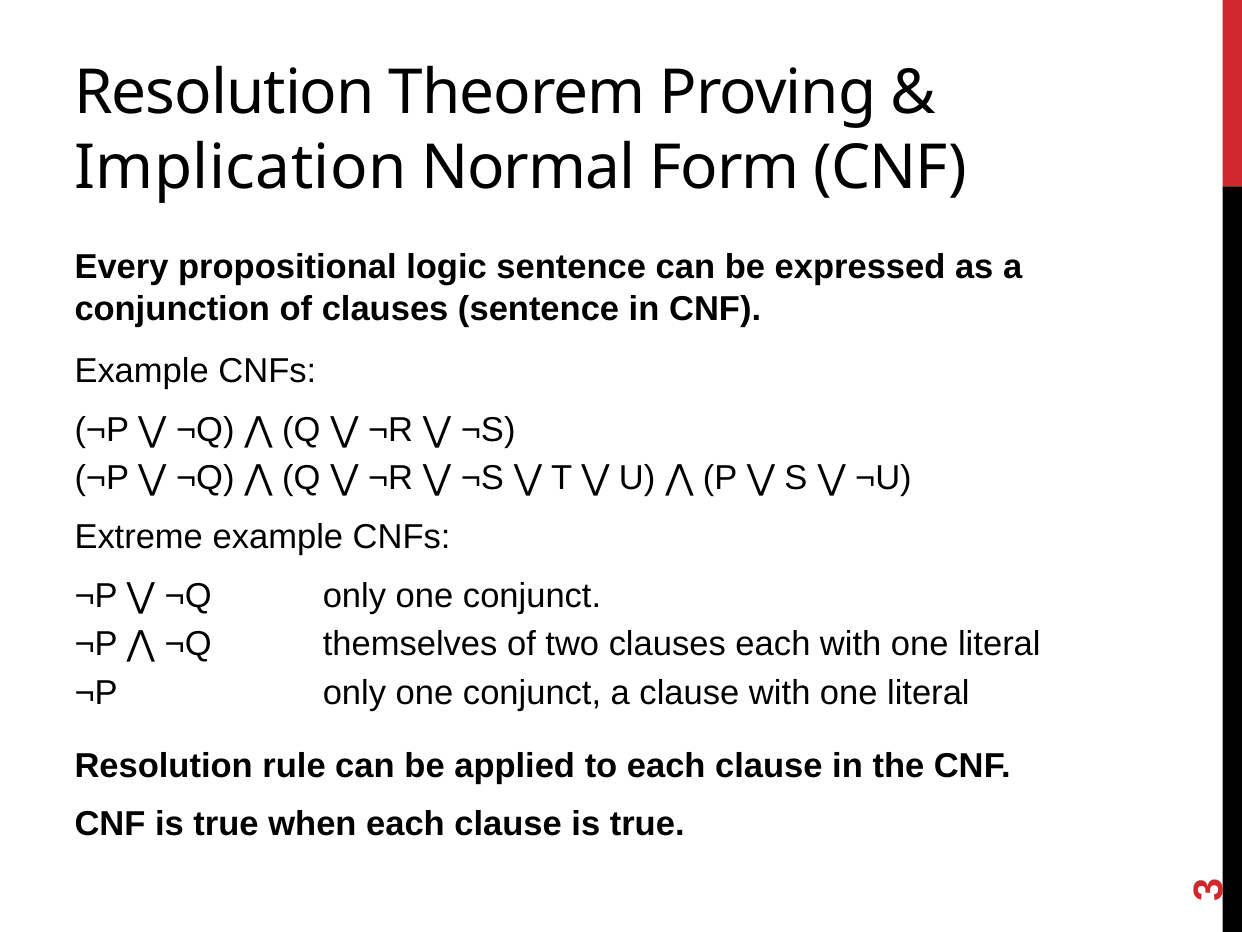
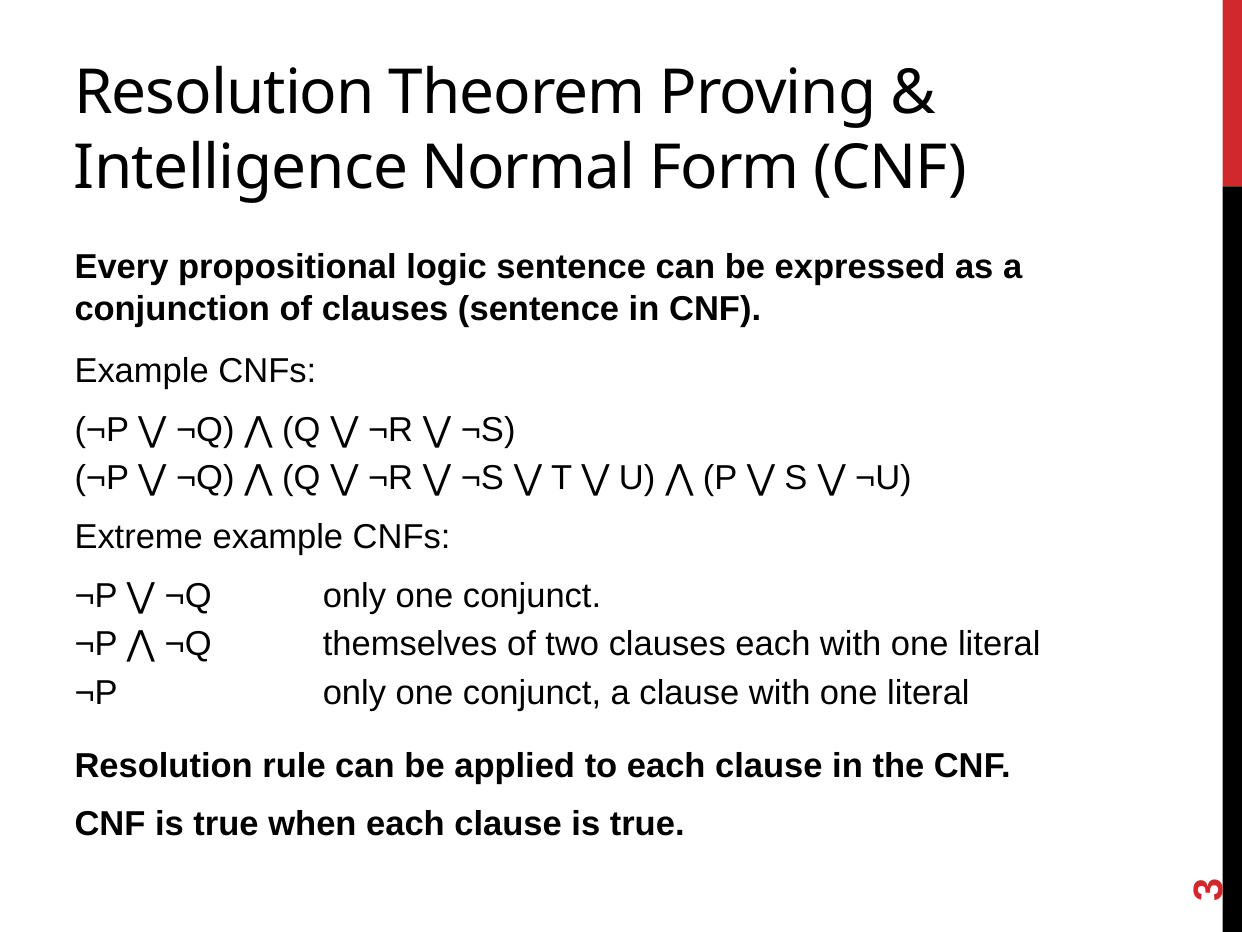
Implication: Implication -> Intelligence (241, 168)
